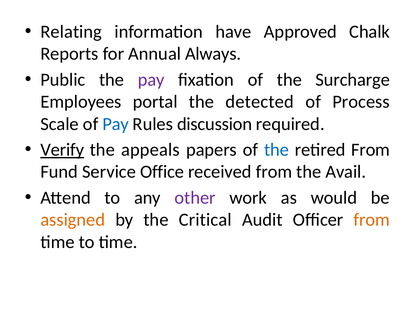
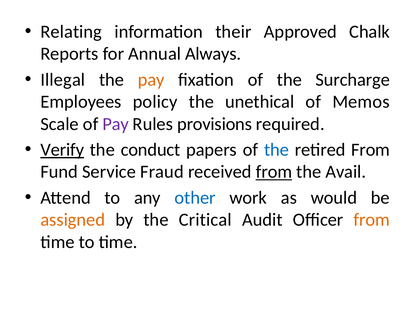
have: have -> their (233, 32)
Public: Public -> Illegal (63, 80)
pay colour: purple -> orange (151, 80)
portal: portal -> policy (155, 102)
detected: detected -> unethical (260, 102)
Process: Process -> Memos (361, 102)
Pay colour: blue -> purple (116, 124)
discussion: discussion -> provisions (215, 124)
appeals: appeals -> conduct (151, 150)
Office: Office -> Fraud (162, 172)
from underline: none -> present (274, 172)
other colour: purple -> blue (195, 198)
